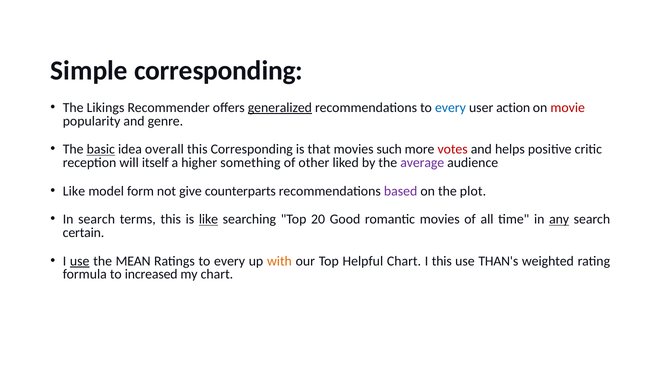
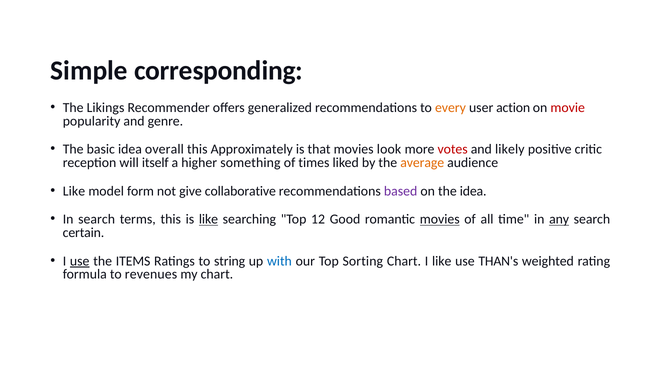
generalized underline: present -> none (280, 108)
every colour: blue -> orange (450, 108)
basic underline: present -> none (101, 149)
this Corresponding: Corresponding -> Approximately (252, 149)
such: such -> look (389, 149)
helps: helps -> likely (510, 149)
other: other -> times (314, 163)
average colour: purple -> orange (422, 163)
counterparts: counterparts -> collaborative (240, 191)
the plot: plot -> idea (473, 191)
20: 20 -> 12 (318, 219)
movies underline: none -> present (440, 219)
MEAN: MEAN -> ITEMS (133, 261)
Ratings to every: every -> string (230, 261)
with colour: orange -> blue (279, 261)
Helpful: Helpful -> Sorting (363, 261)
I this: this -> like (442, 261)
increased: increased -> revenues (151, 274)
